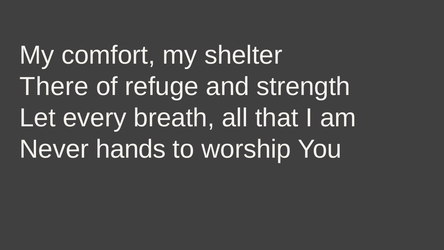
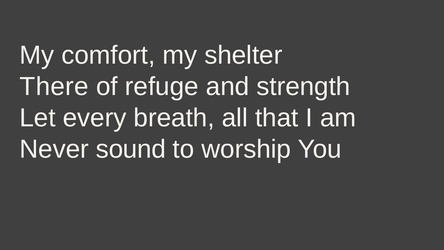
hands: hands -> sound (131, 149)
